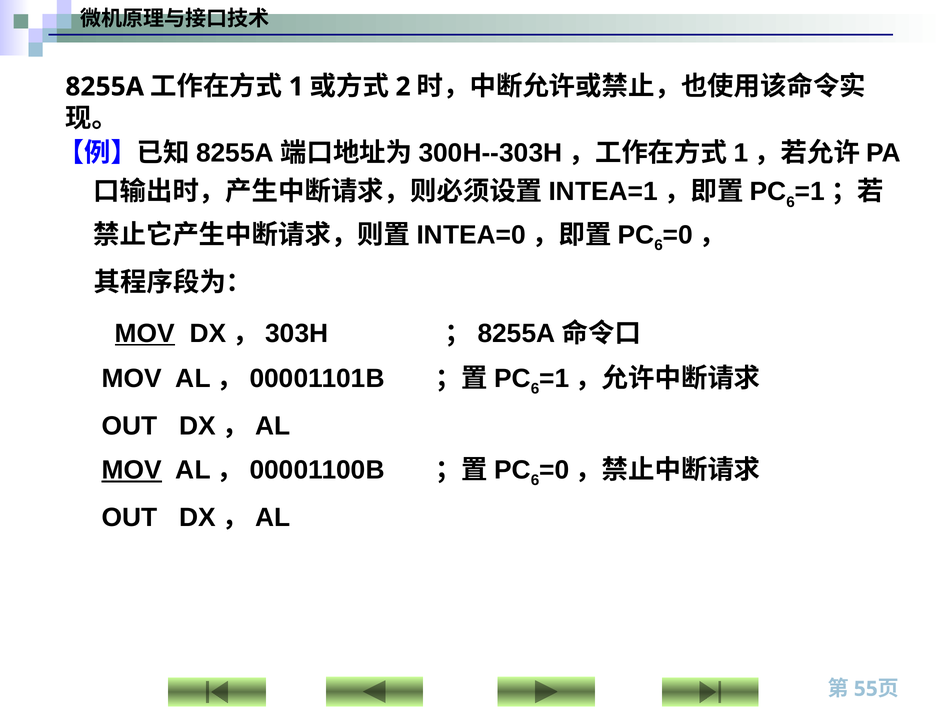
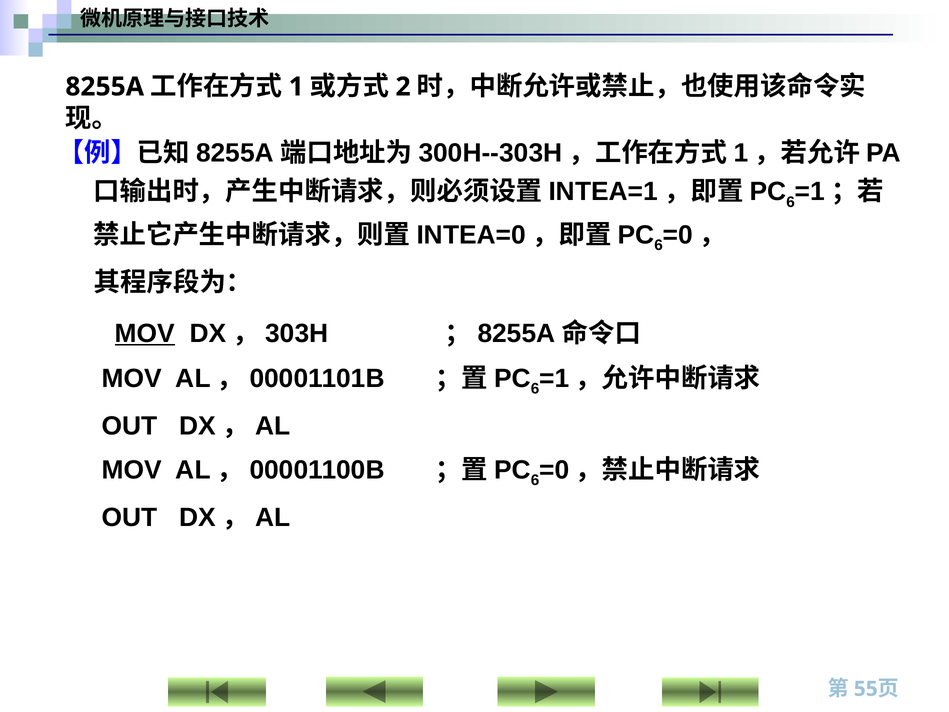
MOV underline: present -> none (132, 470)
